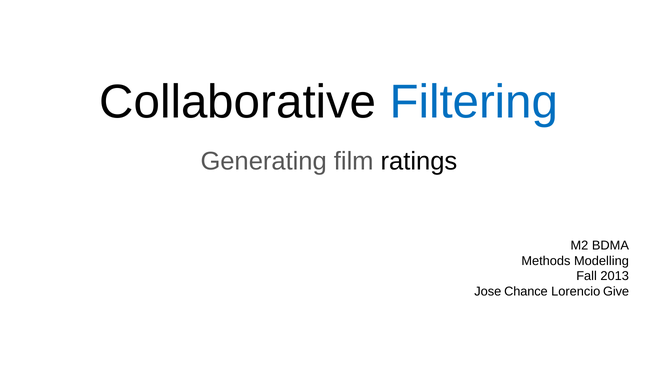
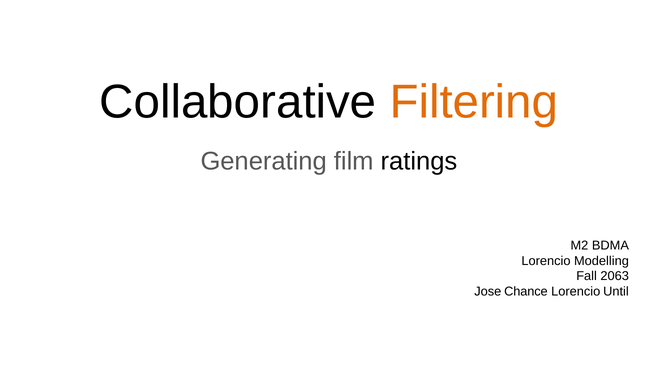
Filtering colour: blue -> orange (474, 102)
Methods: Methods -> Lorencio (546, 261)
2013: 2013 -> 2063 (615, 276)
Give: Give -> Until (616, 292)
